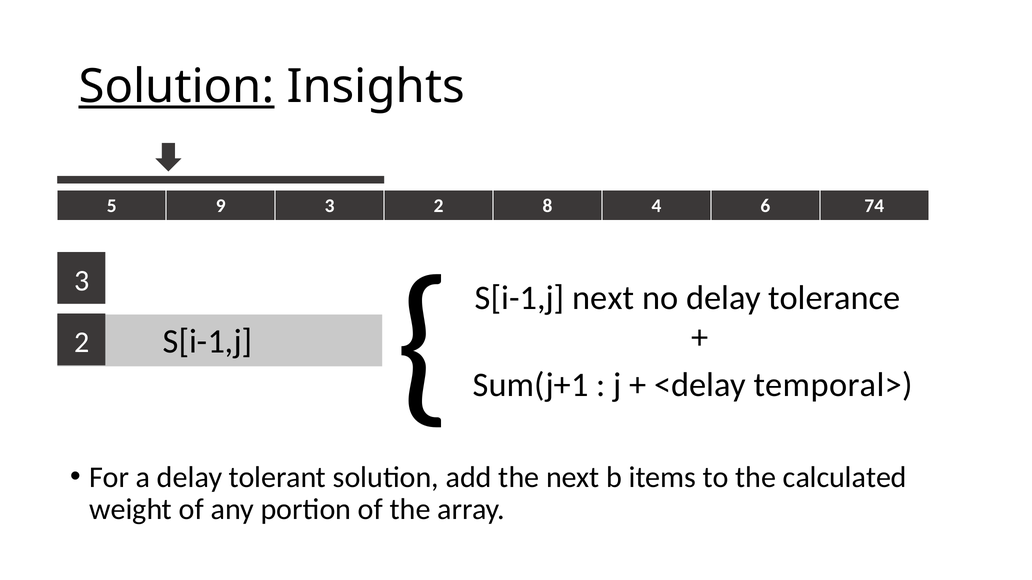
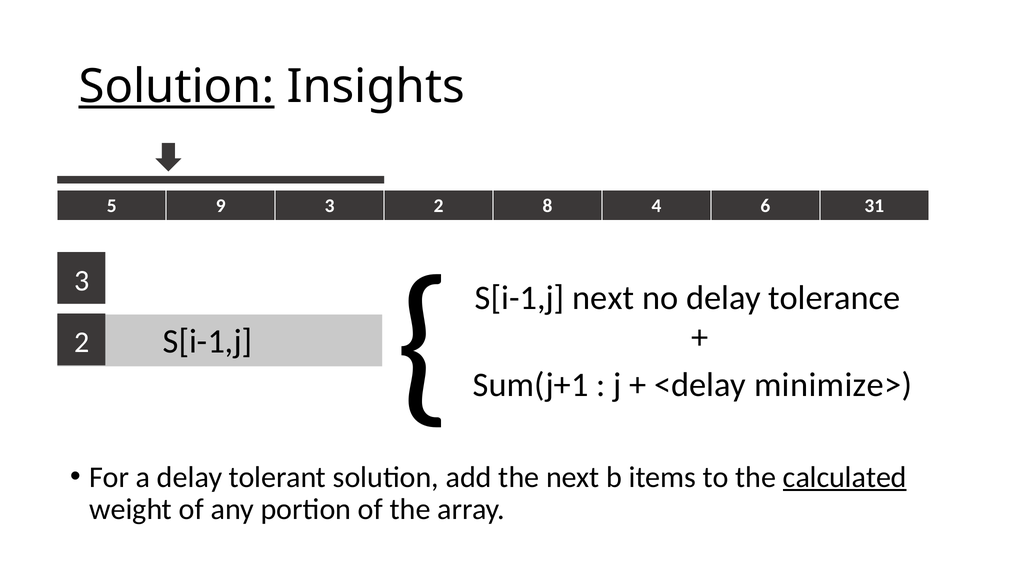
74: 74 -> 31 (874, 206)
temporal>: temporal> -> minimize> (833, 385)
calculated underline: none -> present (845, 478)
